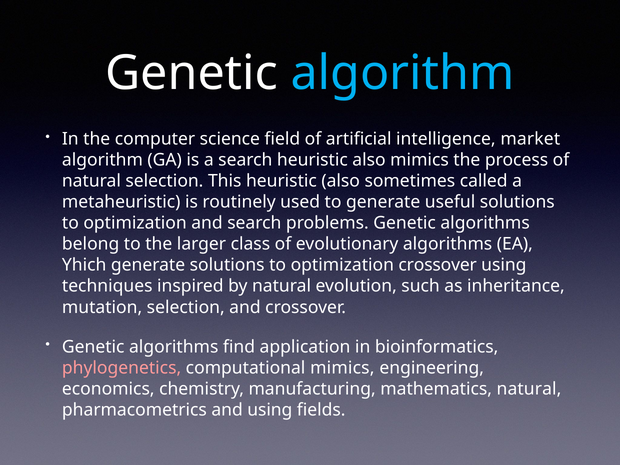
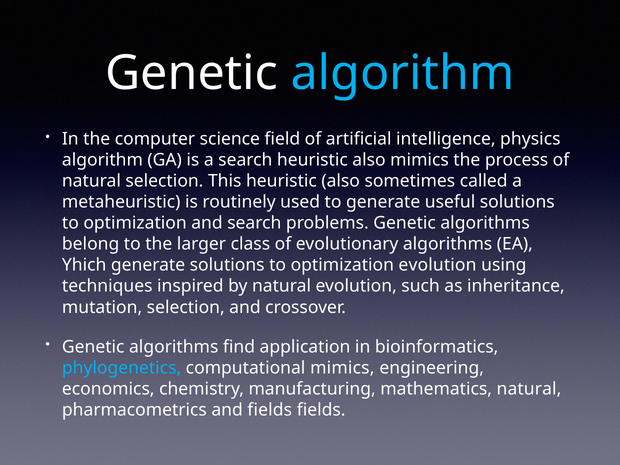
market: market -> physics (530, 139)
optimization crossover: crossover -> evolution (438, 265)
phylogenetics colour: pink -> light blue (122, 368)
and using: using -> fields (270, 410)
